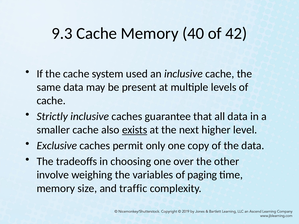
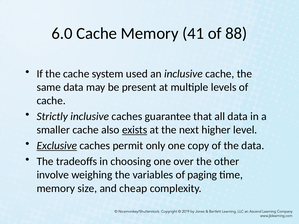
9.3: 9.3 -> 6.0 (62, 34)
40: 40 -> 41 (193, 34)
42: 42 -> 88 (236, 34)
Exclusive underline: none -> present (57, 146)
traffic: traffic -> cheap (133, 189)
